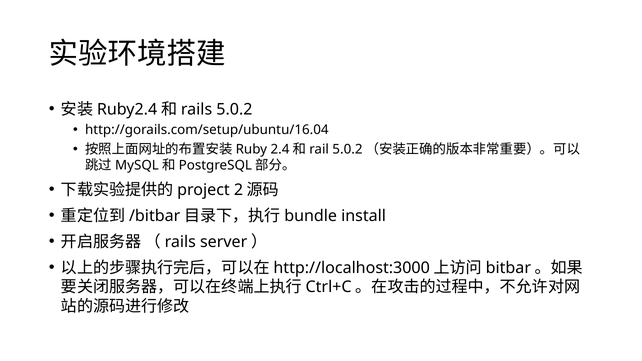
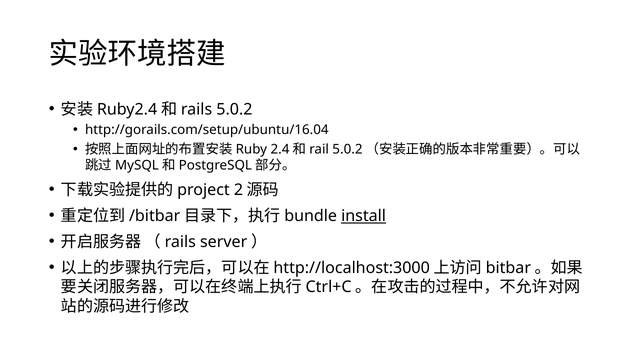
install underline: none -> present (364, 216)
